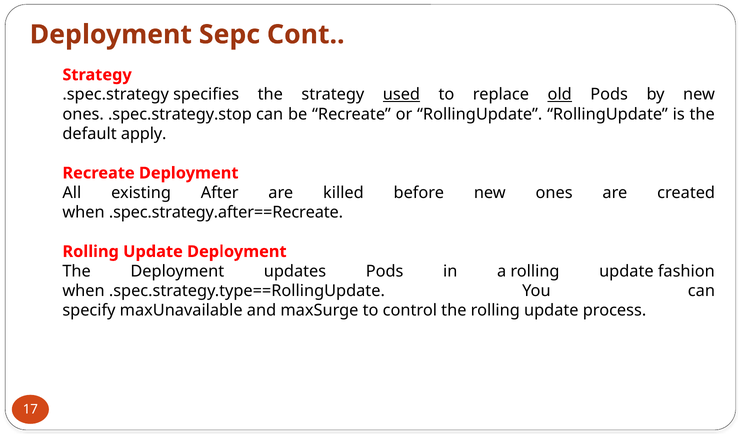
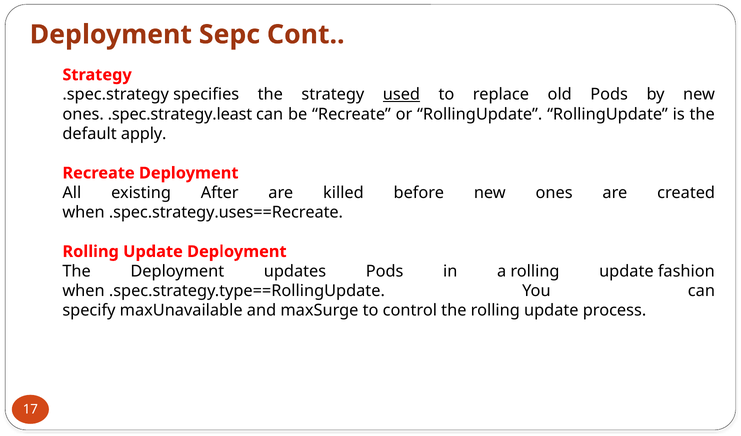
old underline: present -> none (560, 94)
.spec.strategy.stop: .spec.strategy.stop -> .spec.strategy.least (180, 114)
.spec.strategy.after==Recreate: .spec.strategy.after==Recreate -> .spec.strategy.uses==Recreate (226, 212)
